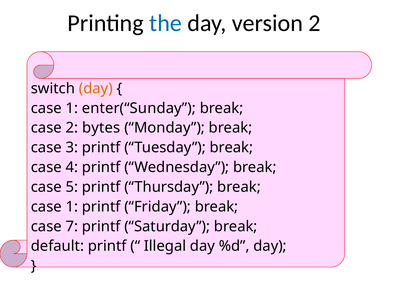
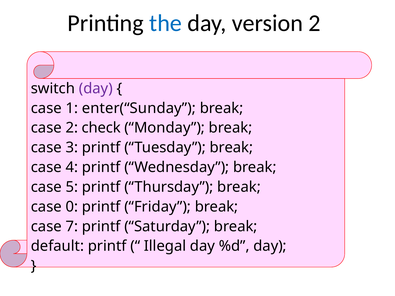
day colour: orange -> purple (96, 89)
bytes: bytes -> check (101, 128)
1: 1 -> 0 (72, 207)
